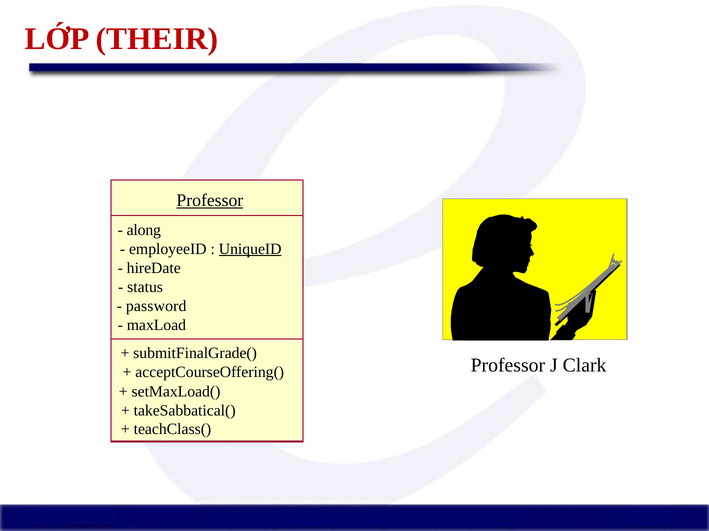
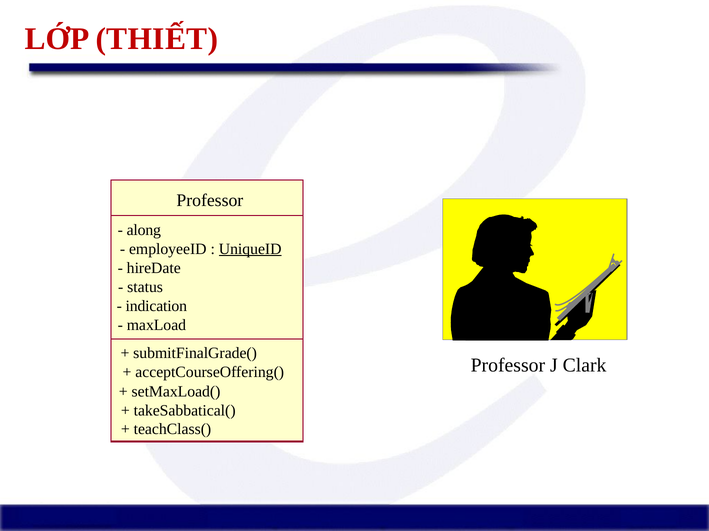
THEIR: THEIR -> THIẾT (157, 39)
Professor underline: present -> none (210, 201)
password: password -> indication (156, 306)
